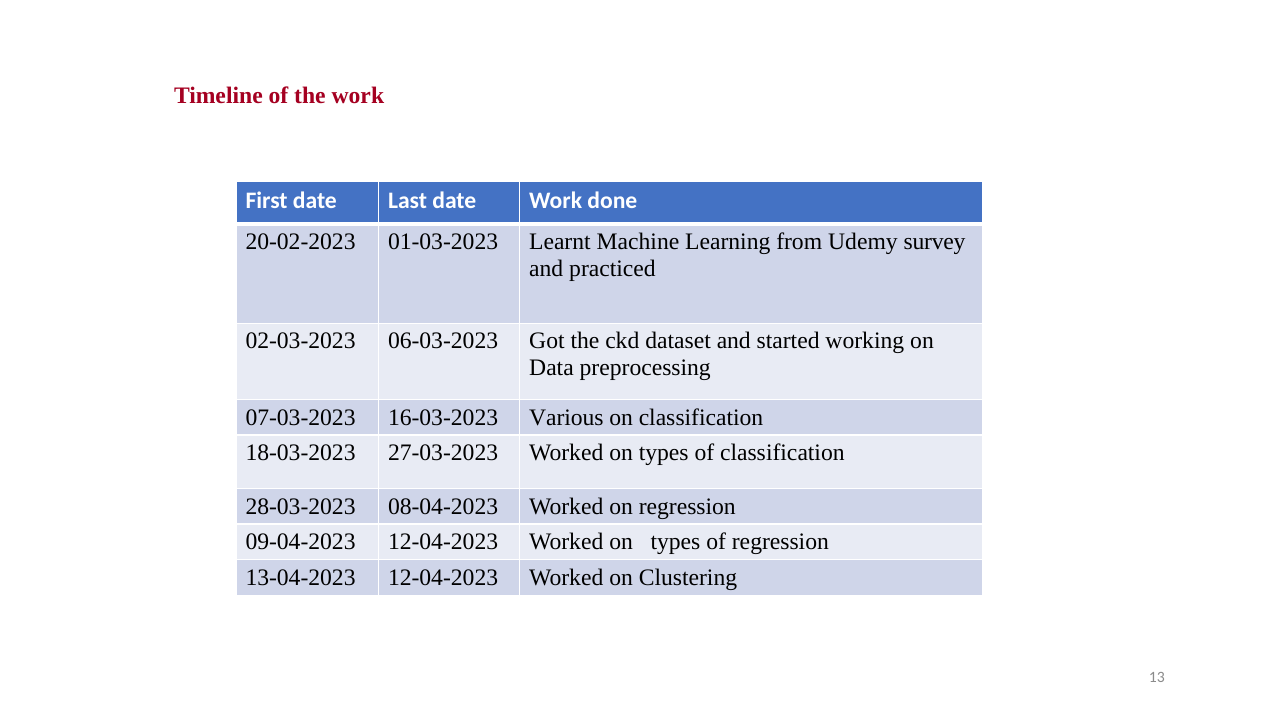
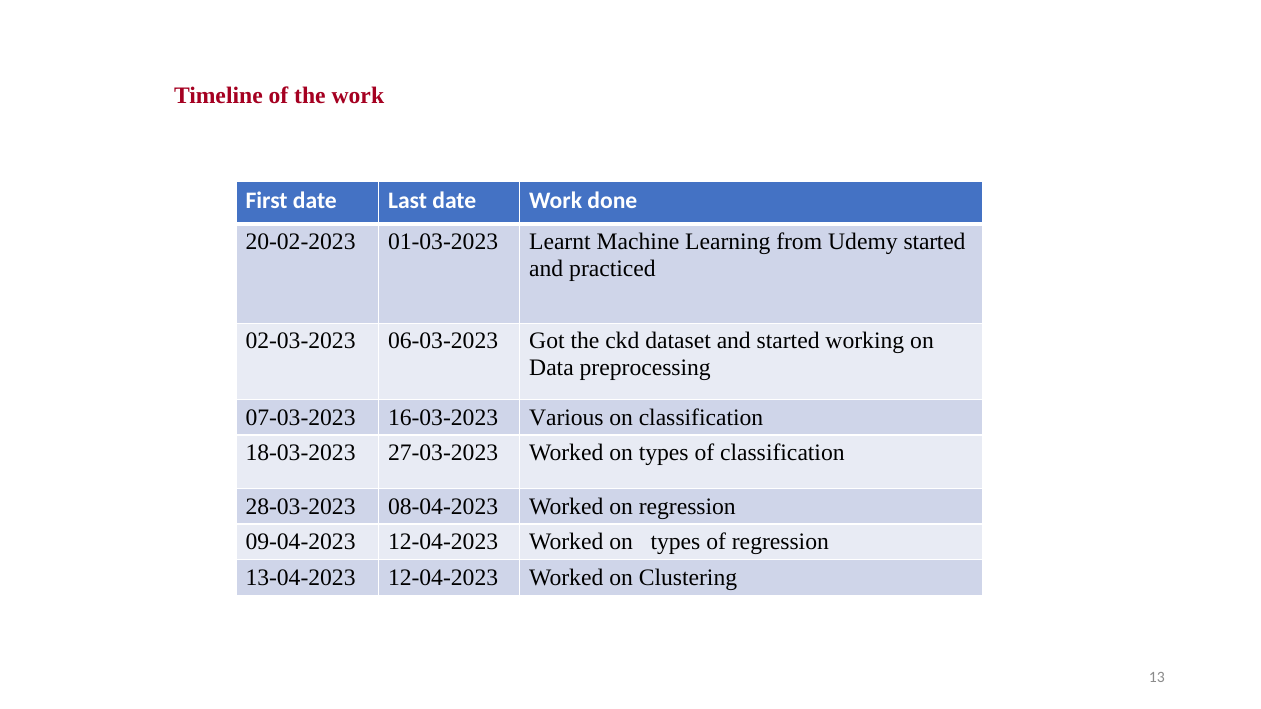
Udemy survey: survey -> started (935, 242)
